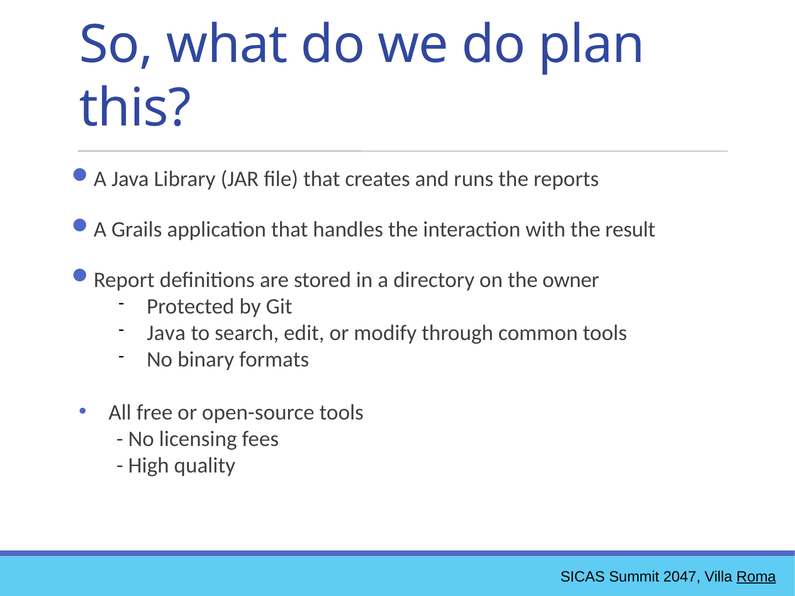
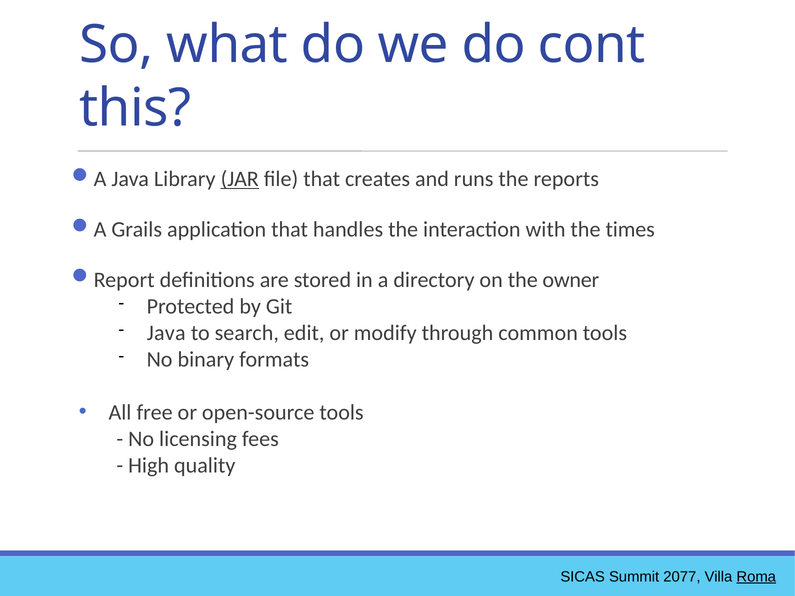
plan: plan -> cont (592, 45)
JAR underline: none -> present (240, 179)
result: result -> times (630, 230)
2047: 2047 -> 2077 (682, 577)
